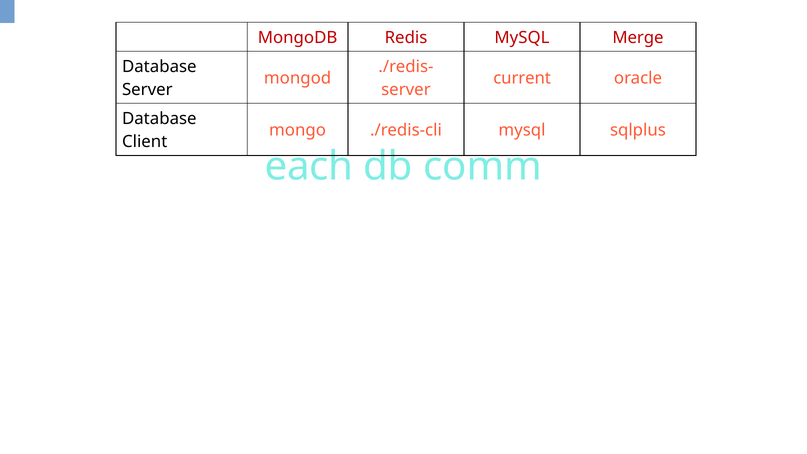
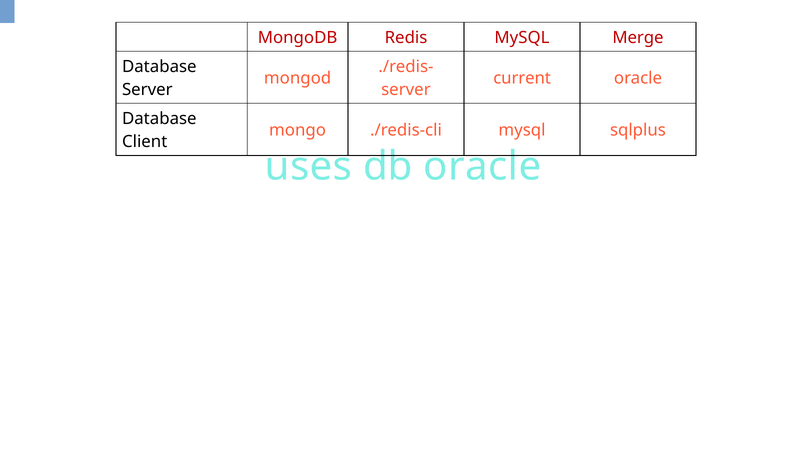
each: each -> uses (309, 166)
db comm: comm -> oracle (482, 166)
